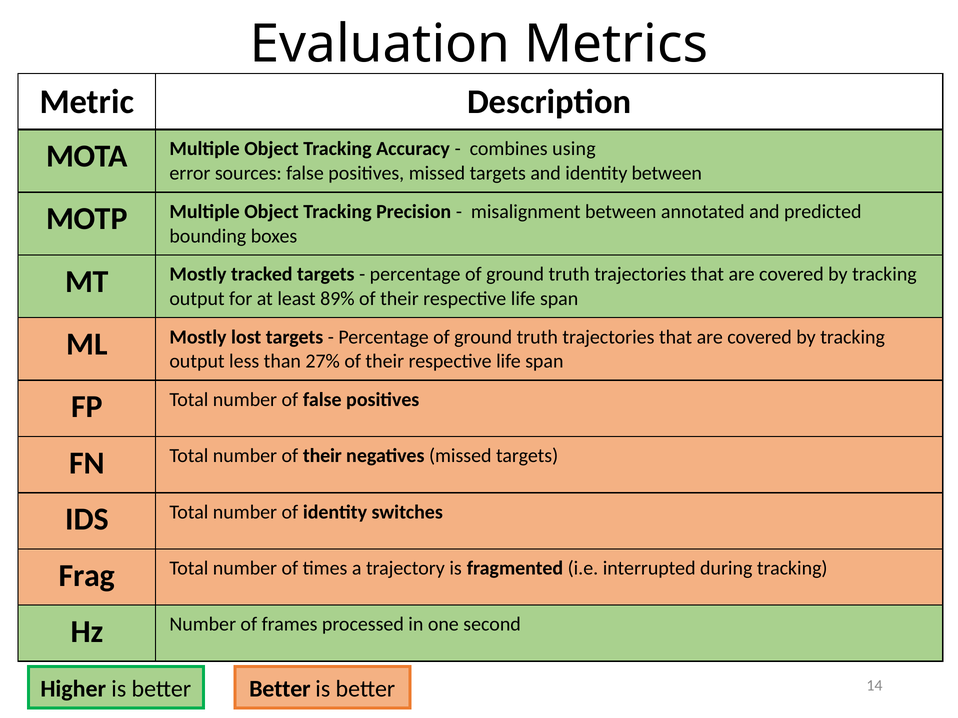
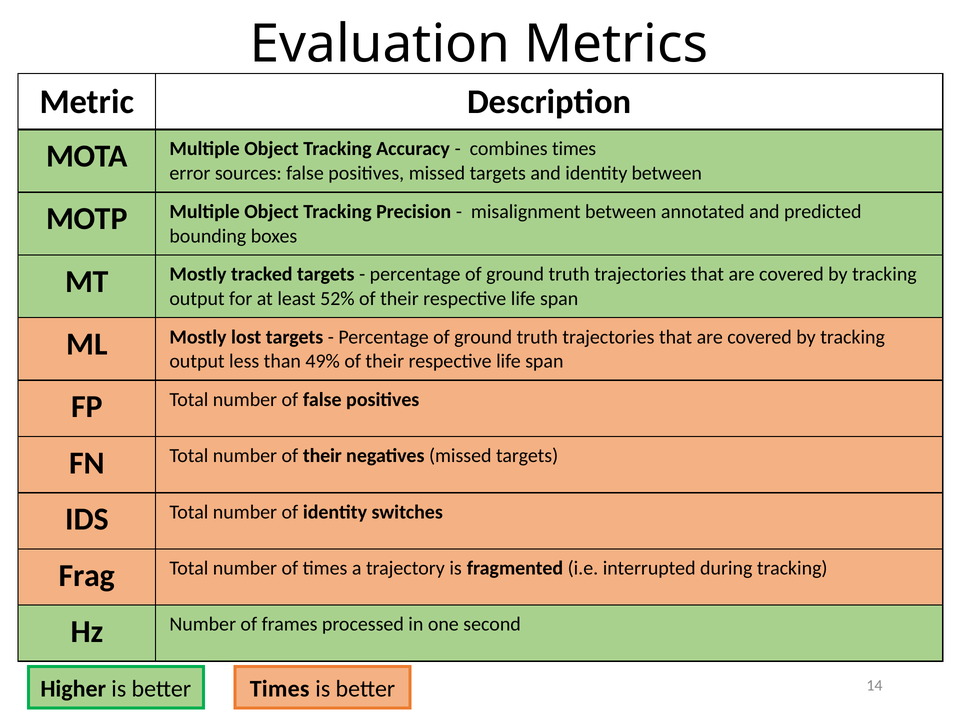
combines using: using -> times (574, 149)
89%: 89% -> 52% (337, 299)
27%: 27% -> 49% (323, 362)
better Better: Better -> Times (280, 690)
